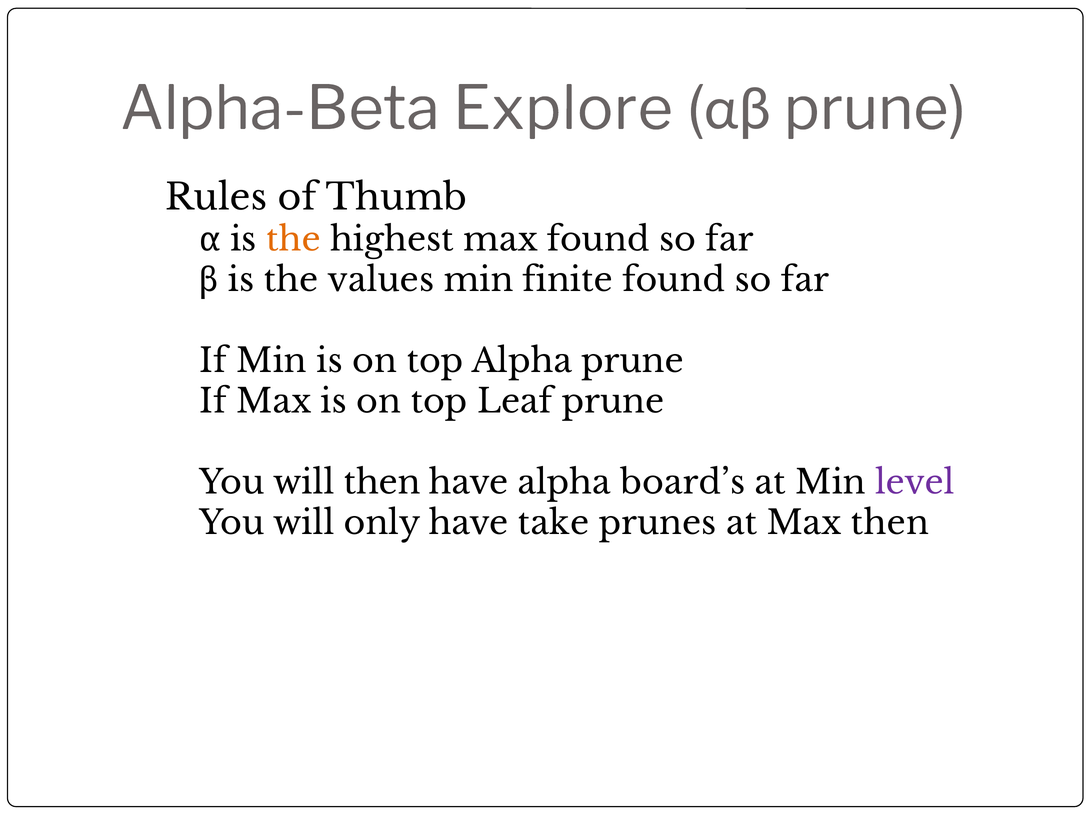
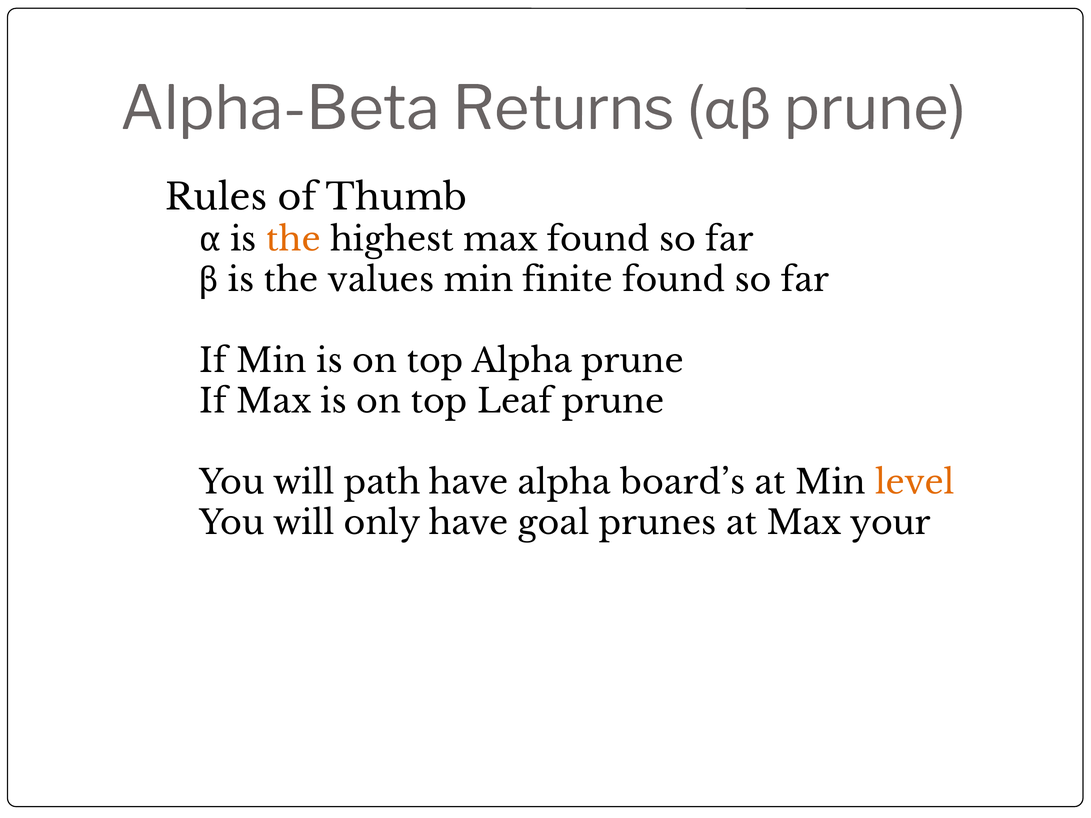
Explore: Explore -> Returns (564, 109)
will then: then -> path (382, 483)
level colour: purple -> orange (915, 483)
take: take -> goal (554, 524)
Max then: then -> your (890, 524)
